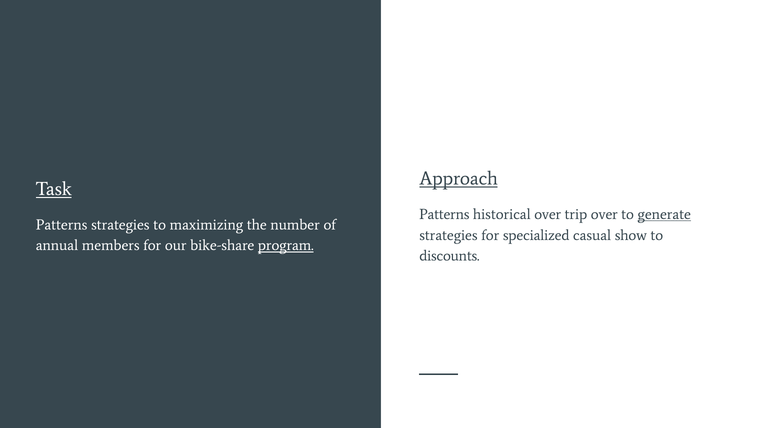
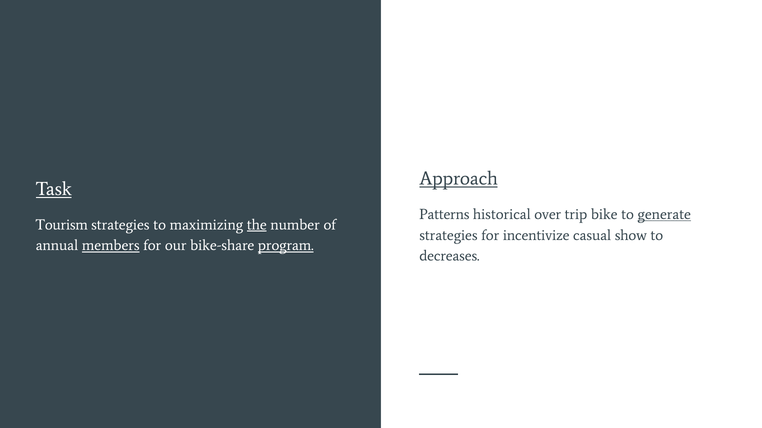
trip over: over -> bike (604, 215)
Patterns: Patterns -> Tourism (62, 225)
the underline: none -> present (257, 225)
specialized: specialized -> incentivize (536, 236)
members underline: none -> present (111, 246)
discounts: discounts -> decreases (449, 256)
